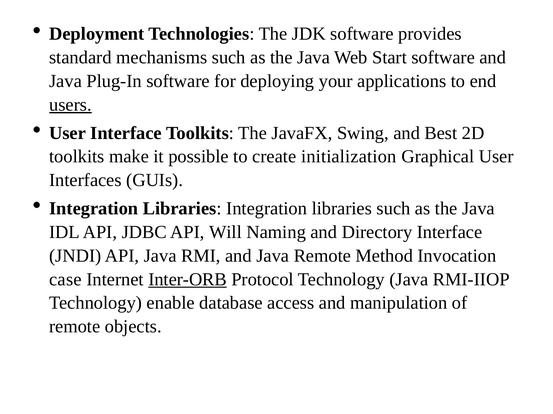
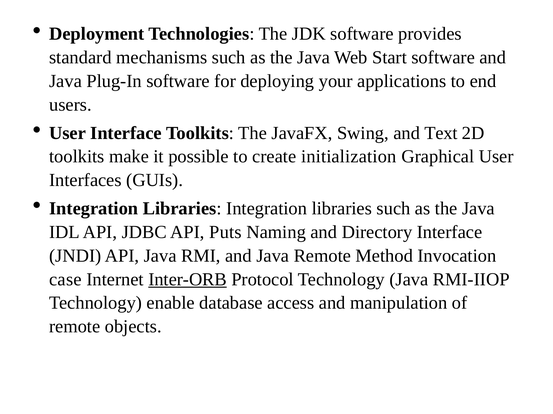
users underline: present -> none (70, 105)
Best: Best -> Text (441, 133)
Will: Will -> Puts (225, 232)
